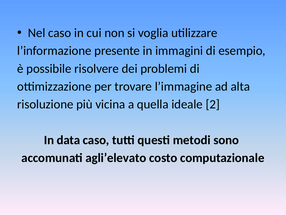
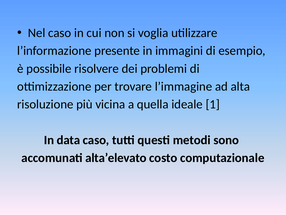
2: 2 -> 1 (213, 104)
agli’elevato: agli’elevato -> alta’elevato (116, 158)
